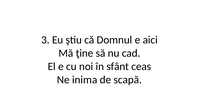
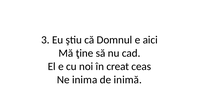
sfânt: sfânt -> creat (118, 66)
scapă: scapă -> inimă (128, 80)
